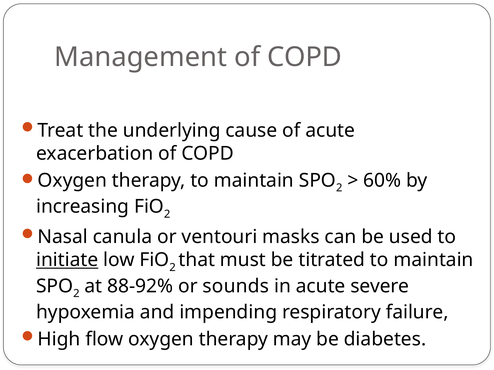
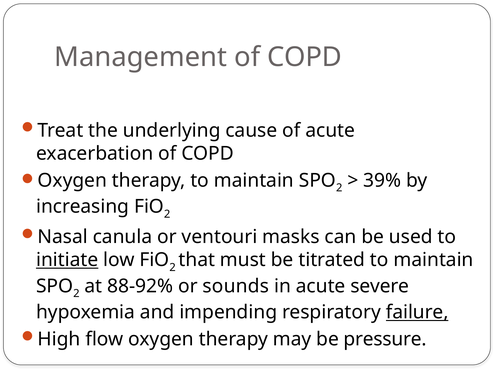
60%: 60% -> 39% (382, 181)
failure underline: none -> present (417, 313)
diabetes: diabetes -> pressure (385, 340)
